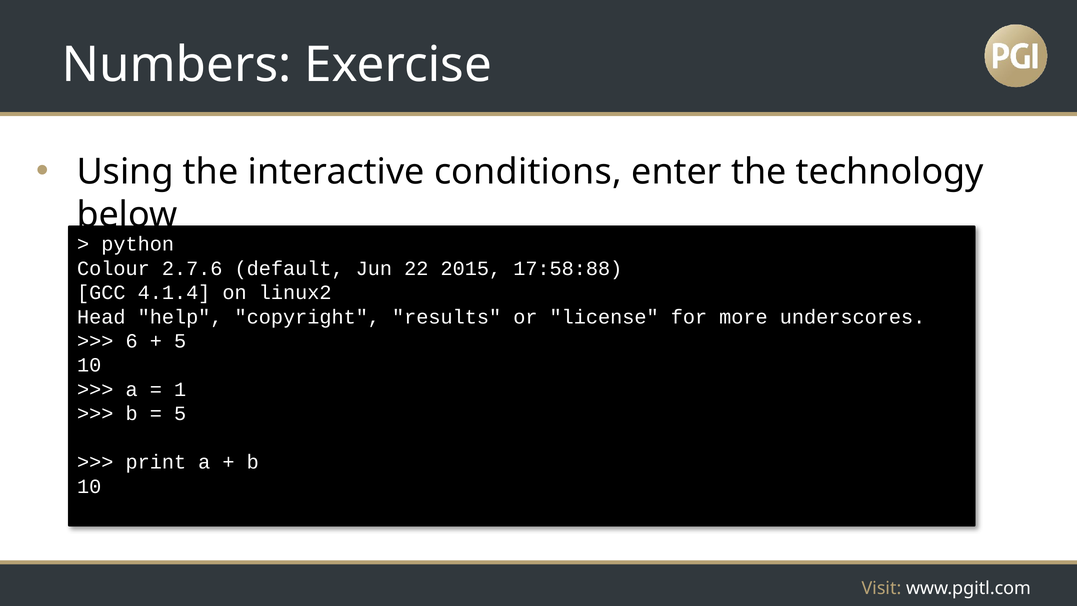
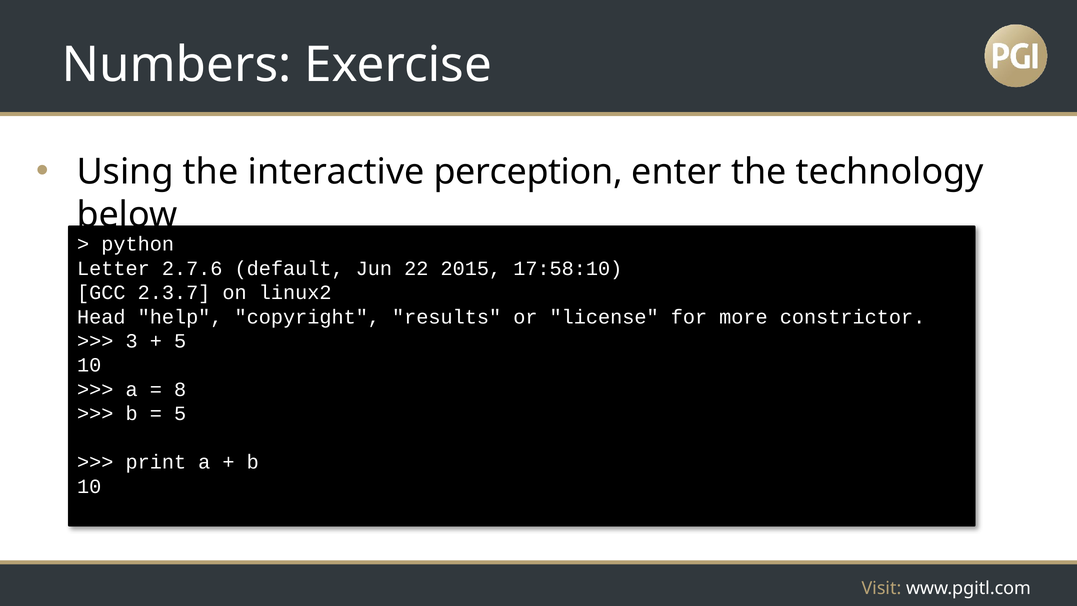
conditions: conditions -> perception (528, 172)
Colour: Colour -> Letter (113, 268)
17:58:88: 17:58:88 -> 17:58:10 (568, 268)
4.1.4: 4.1.4 -> 2.3.7 (174, 293)
underscores: underscores -> constrictor (853, 317)
6: 6 -> 3 (132, 341)
1: 1 -> 8 (180, 389)
